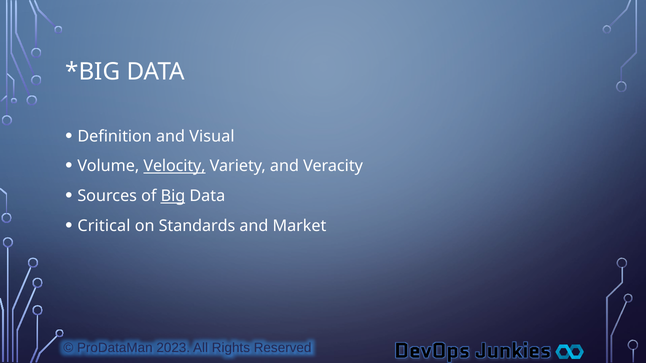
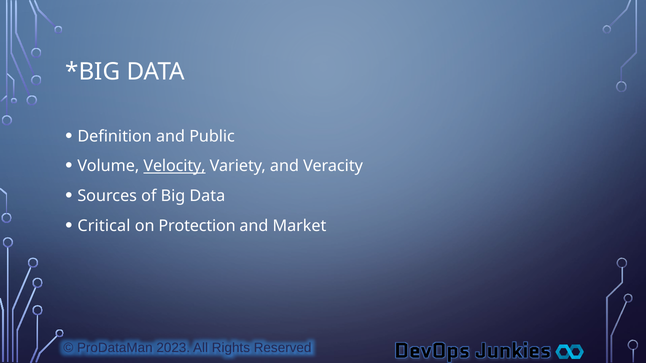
Visual: Visual -> Public (212, 136)
Big underline: present -> none (173, 196)
Standards: Standards -> Protection (197, 226)
